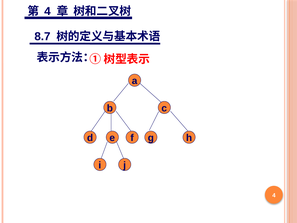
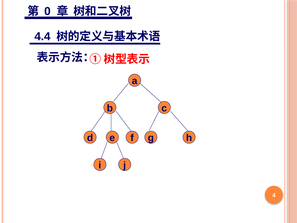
4: 4 -> 0 (48, 11)
8.7: 8.7 -> 4.4 (42, 36)
